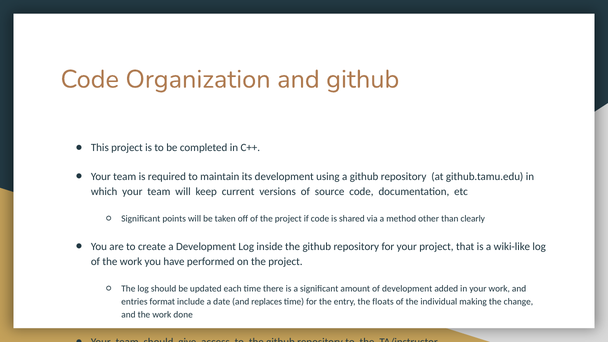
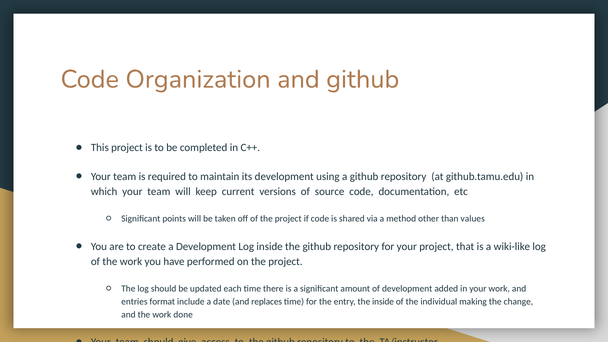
clearly: clearly -> values (473, 219)
the floats: floats -> inside (383, 302)
